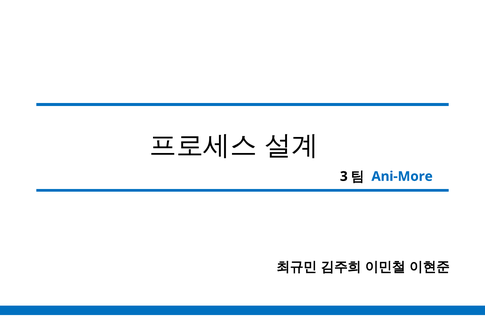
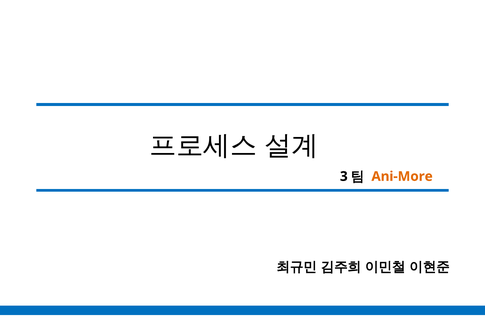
Ani-More colour: blue -> orange (402, 176)
